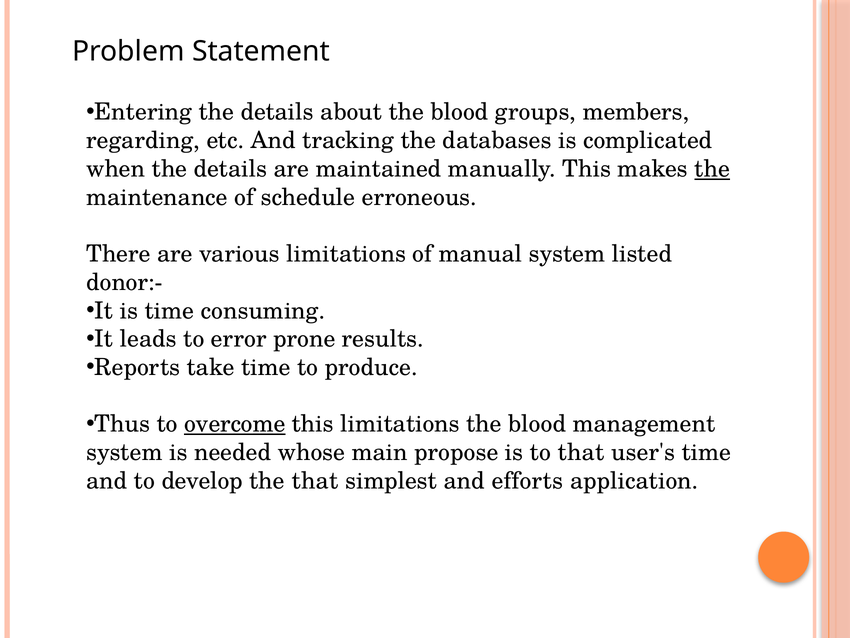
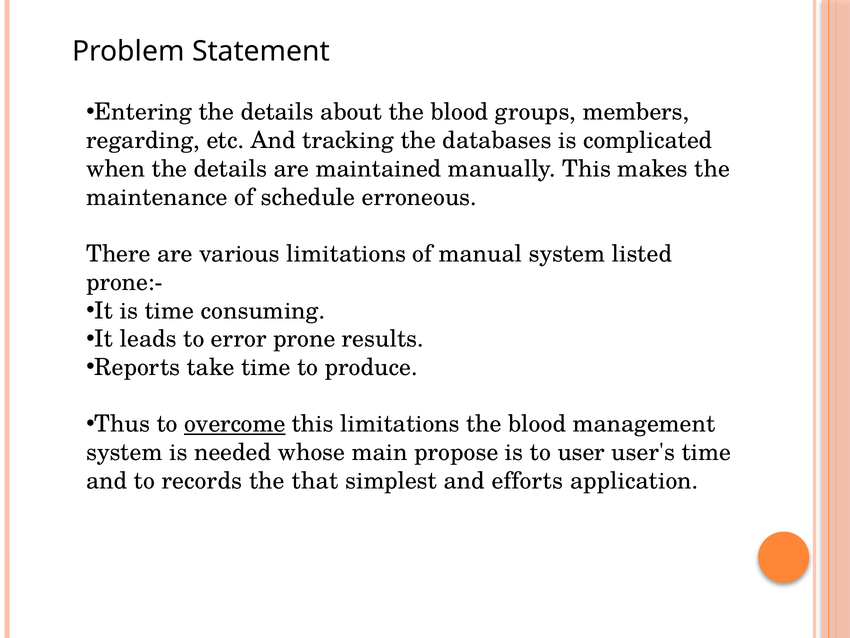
the underline: present -> none (712, 169)
donor:-: donor:- -> prone:- (124, 282)
to that: that -> user (581, 452)
develop: develop -> records (202, 481)
